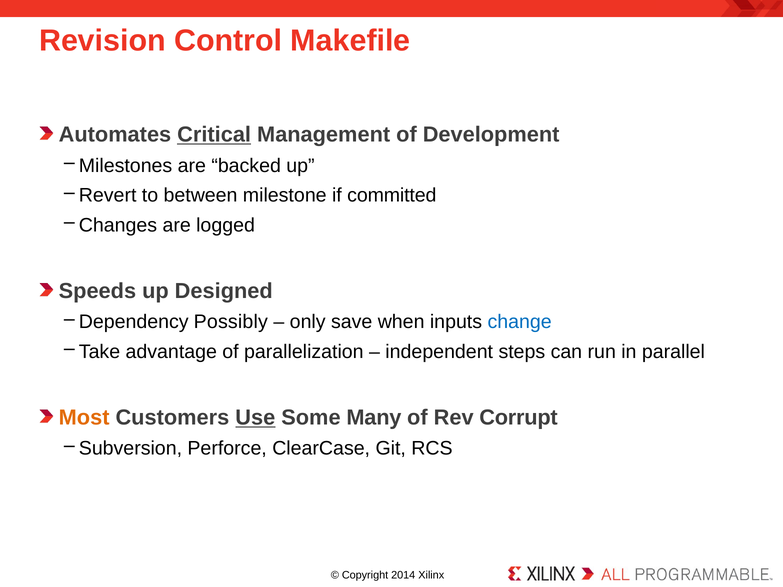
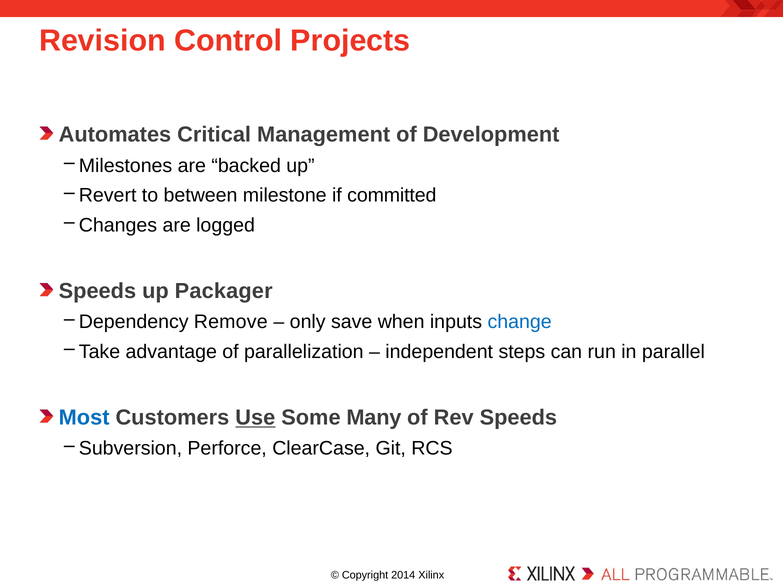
Makefile: Makefile -> Projects (350, 40)
Critical underline: present -> none (214, 135)
Designed: Designed -> Packager (224, 291)
Possibly: Possibly -> Remove (231, 322)
Most colour: orange -> blue (84, 418)
Rev Corrupt: Corrupt -> Speeds (518, 418)
